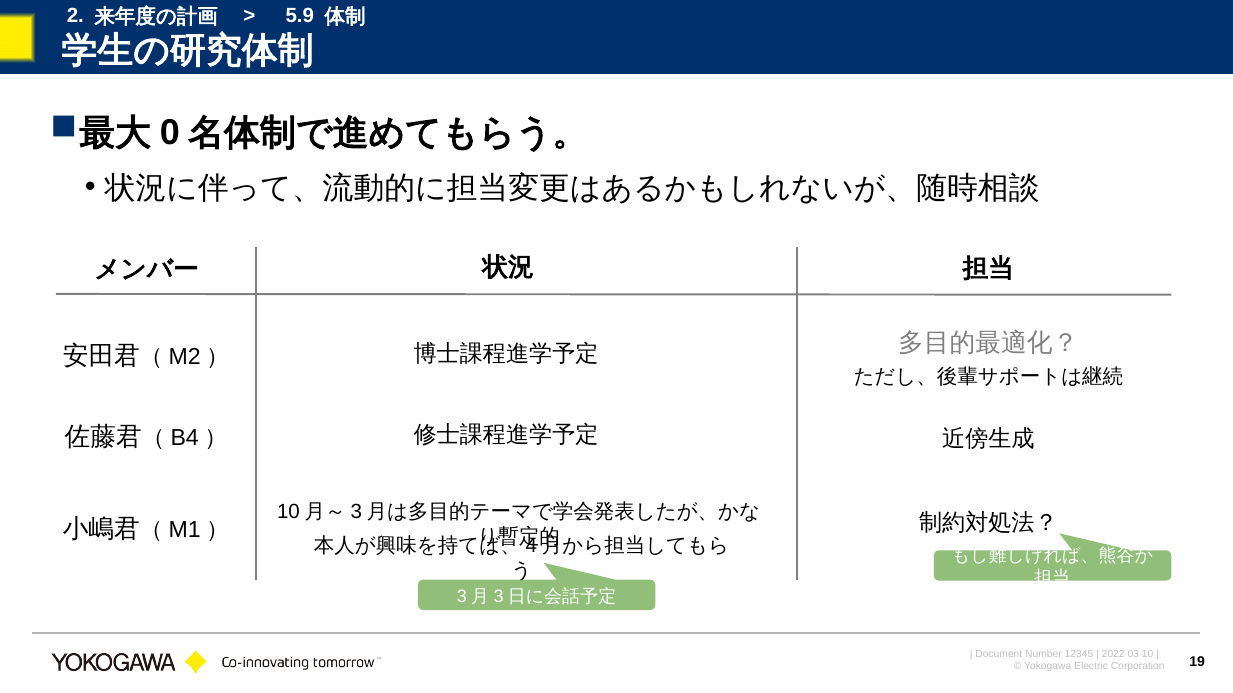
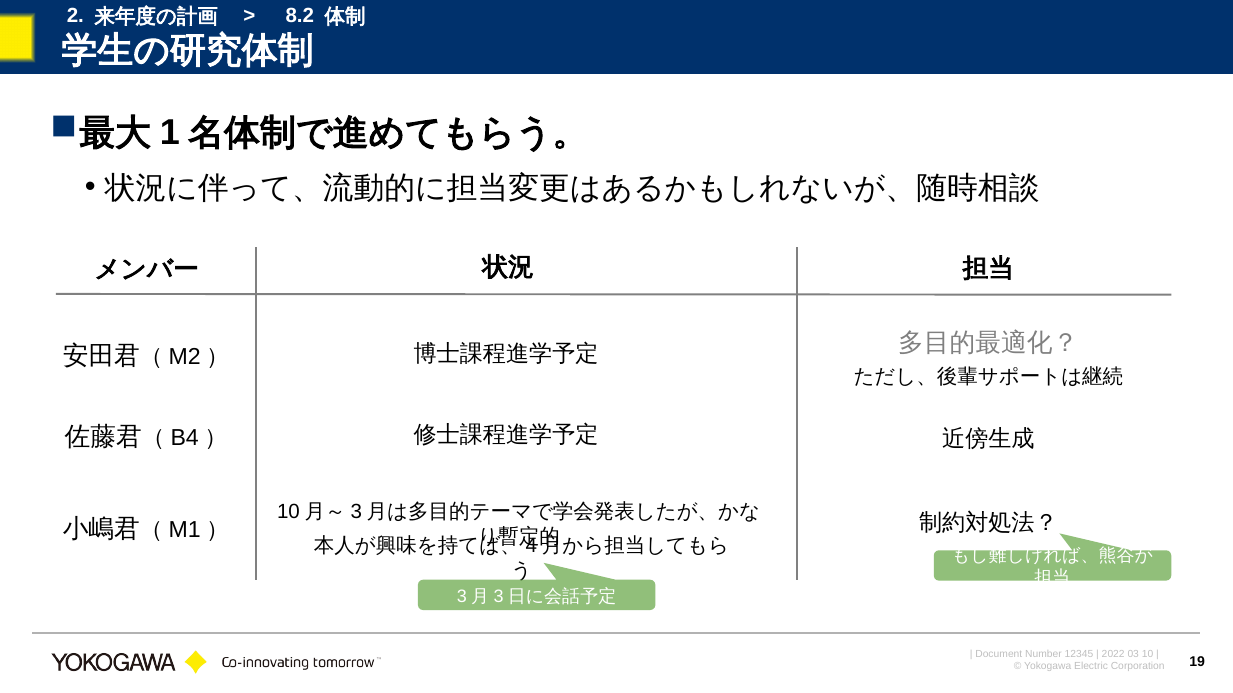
5.9: 5.9 -> 8.2 (300, 16)
0: 0 -> 1 (170, 133)
